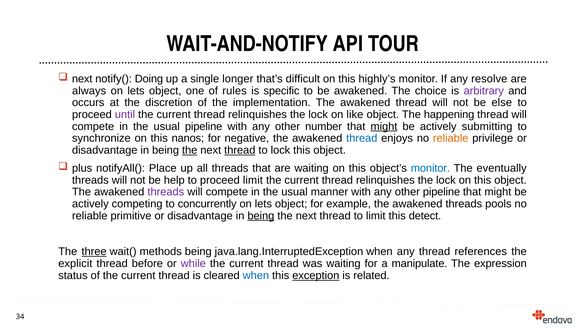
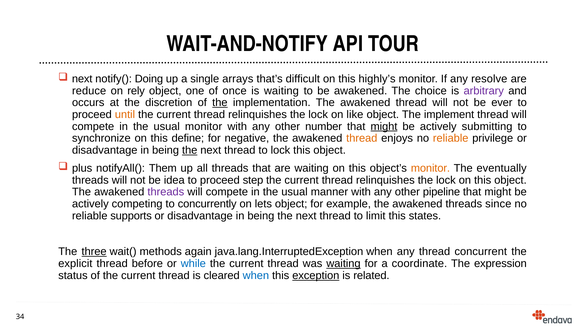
longer: longer -> arrays (238, 79)
always: always -> reduce (89, 91)
lets: lets -> rely (136, 91)
rules: rules -> once (235, 91)
is specific: specific -> waiting (281, 91)
the underline: none -> present (220, 103)
else: else -> ever (502, 103)
until colour: purple -> orange (125, 115)
happening: happening -> implement (449, 115)
usual pipeline: pipeline -> monitor (204, 126)
nanos: nanos -> define (188, 138)
thread colour: blue -> orange (362, 138)
thread underline: present -> none (240, 150)
Place: Place -> Them (163, 168)
monitor colour: blue -> orange (430, 168)
help: help -> idea (174, 180)
proceed limit: limit -> step (253, 180)
pools: pools -> since (498, 204)
primitive: primitive -> supports (131, 216)
being underline: present -> none (261, 216)
detect: detect -> states (425, 216)
methods being: being -> again (198, 252)
references: references -> concurrent (481, 252)
while colour: purple -> blue (193, 264)
waiting underline: none -> present (343, 264)
manipulate: manipulate -> coordinate (419, 264)
